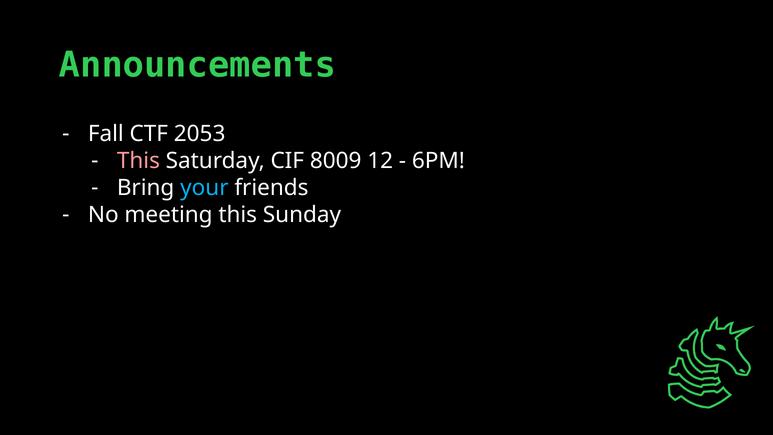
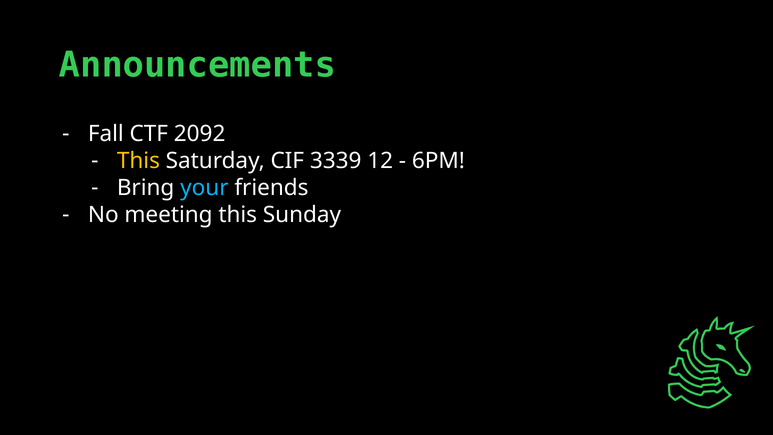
2053: 2053 -> 2092 (200, 134)
This colour: pink -> yellow (138, 161)
8009: 8009 -> 3339 (336, 161)
